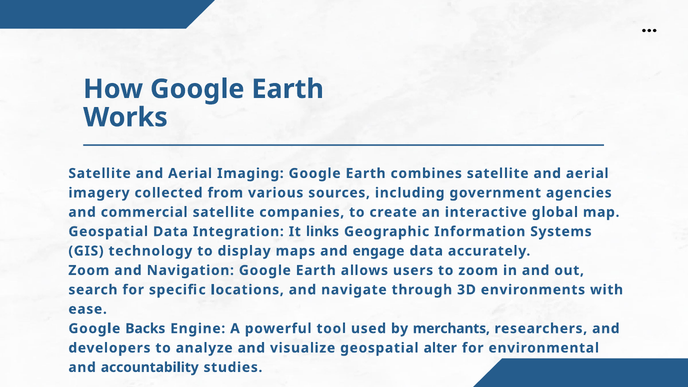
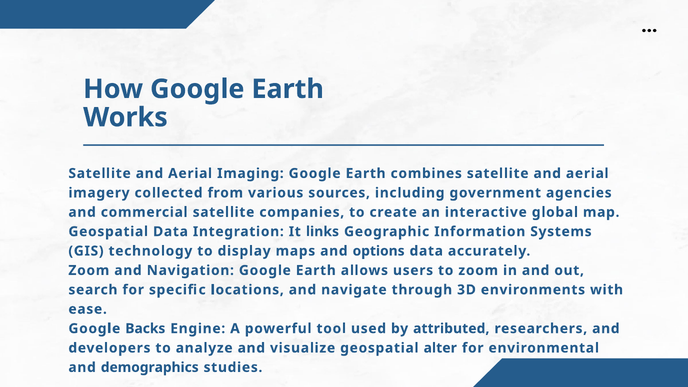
engage: engage -> options (379, 251)
merchants: merchants -> attributed (451, 329)
accountability: accountability -> demographics (150, 367)
